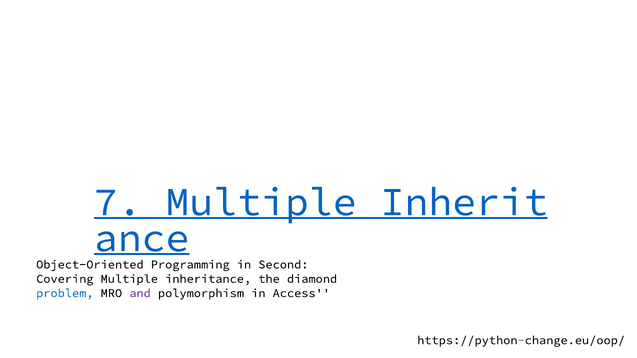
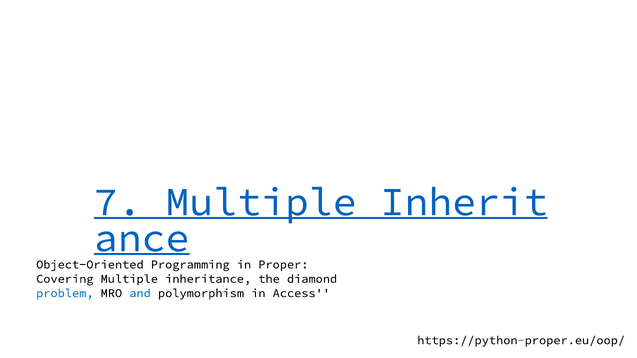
Second: Second -> Proper (283, 265)
and colour: purple -> blue (140, 293)
https://python-change.eu/oop/: https://python-change.eu/oop/ -> https://python-proper.eu/oop/ (521, 341)
